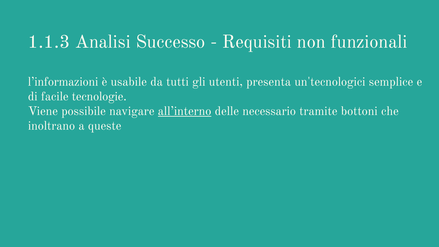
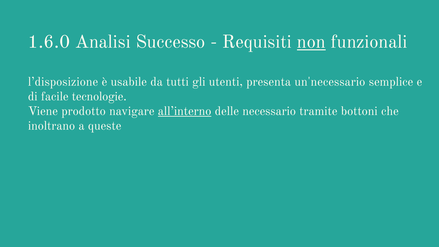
1.1.3: 1.1.3 -> 1.6.0 (49, 42)
non underline: none -> present (311, 42)
l’informazioni: l’informazioni -> l’disposizione (63, 82)
un'tecnologici: un'tecnologici -> un'necessario (330, 82)
possibile: possibile -> prodotto (84, 111)
